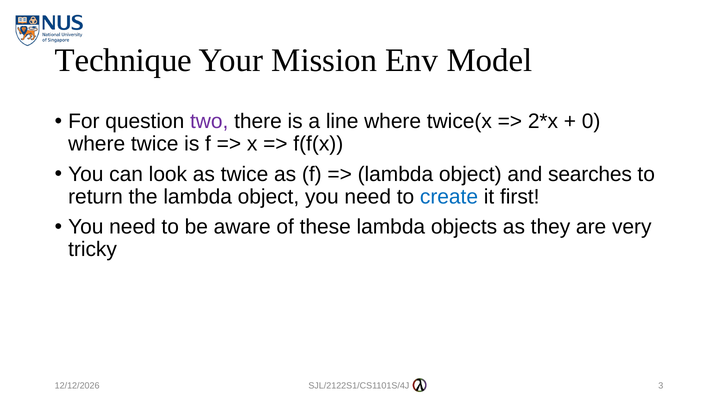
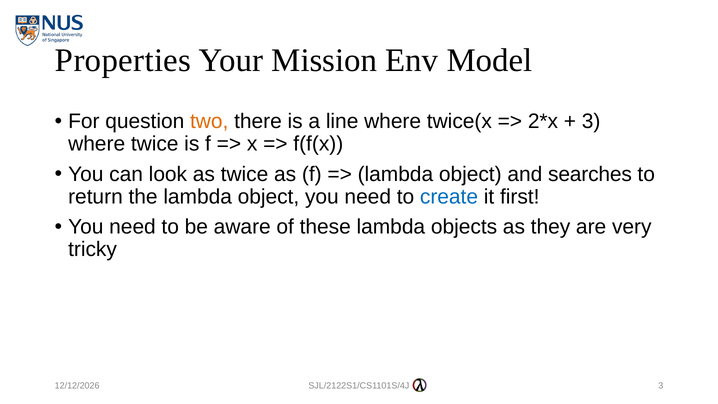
Technique: Technique -> Properties (123, 60)
two colour: purple -> orange (209, 121)
0: 0 -> 3 (591, 121)
